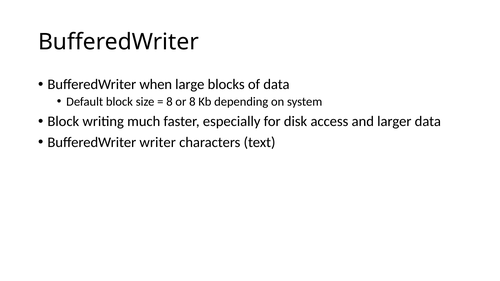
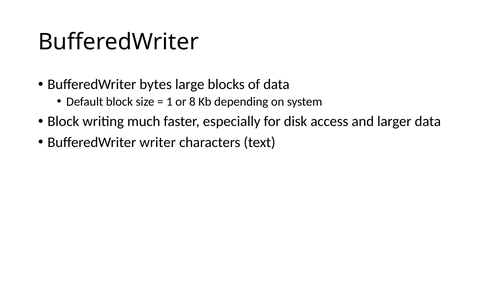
when: when -> bytes (156, 85)
8: 8 -> 1 (169, 102)
